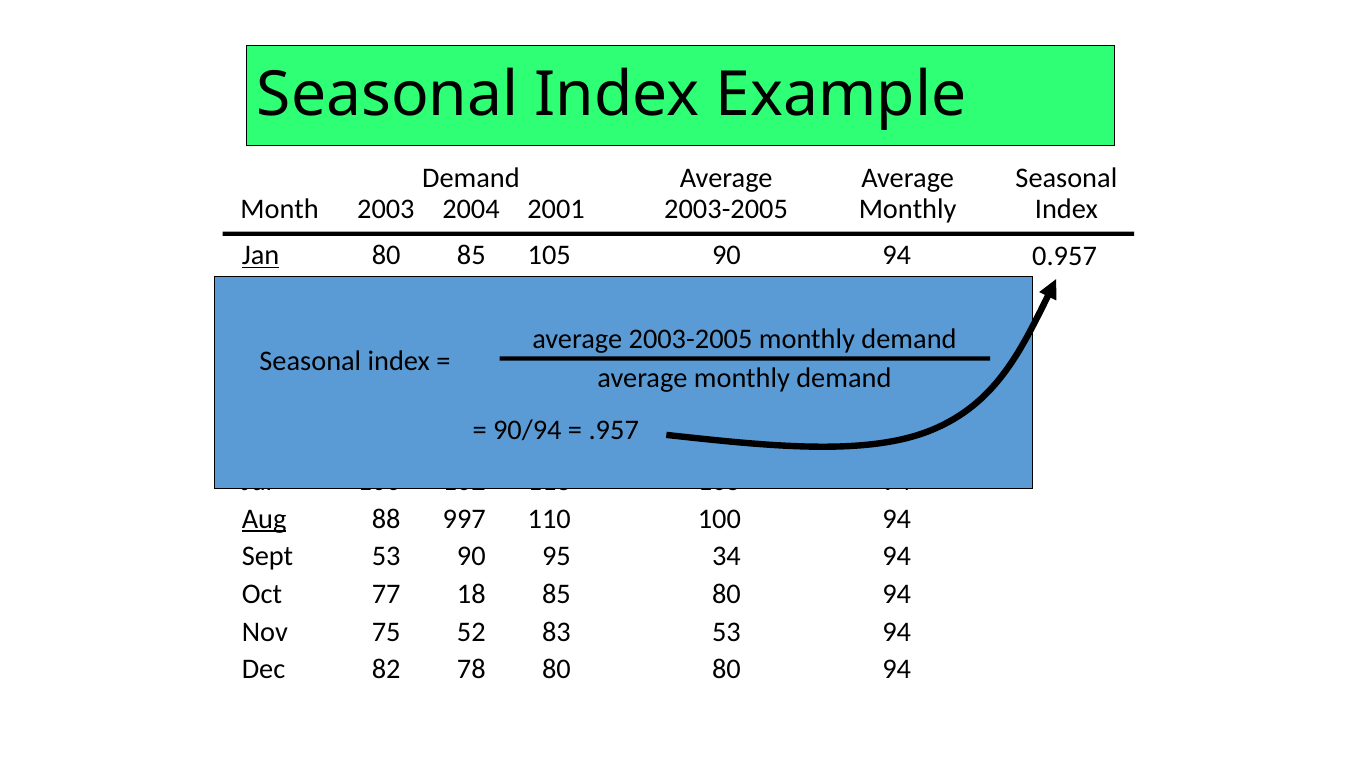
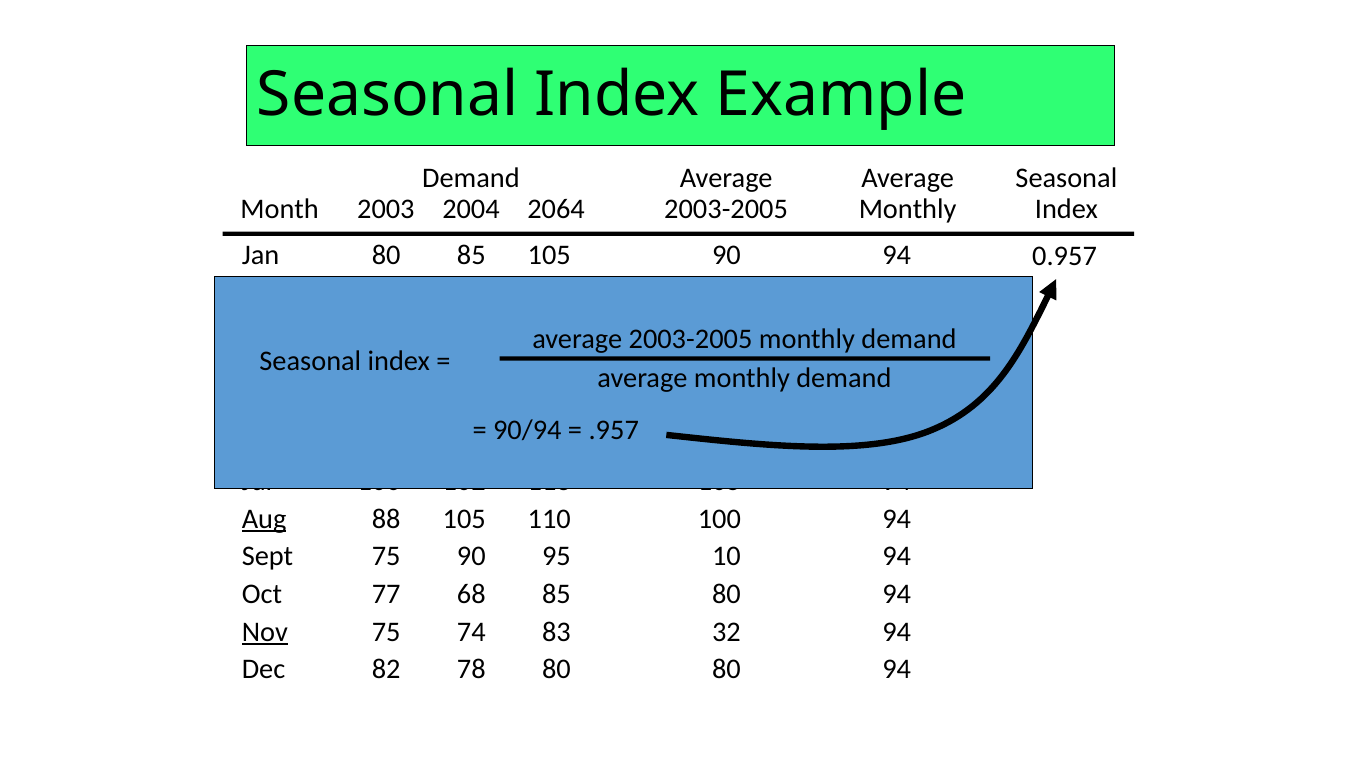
2001: 2001 -> 2064 (556, 209)
Jan underline: present -> none (261, 255)
88 997: 997 -> 105 (464, 519)
Sept 53: 53 -> 75 (386, 557)
34: 34 -> 10 (726, 557)
18: 18 -> 68 (471, 595)
Nov underline: none -> present (265, 632)
52: 52 -> 74 (471, 632)
83 53: 53 -> 32 (726, 632)
